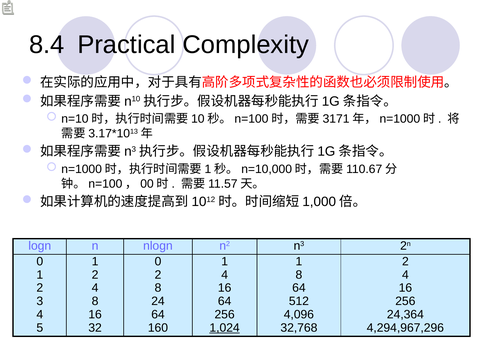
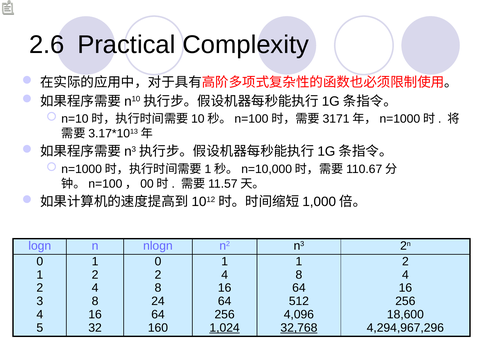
8.4: 8.4 -> 2.6 (47, 45)
24,364: 24,364 -> 18,600 (405, 315)
32,768 underline: none -> present (299, 328)
